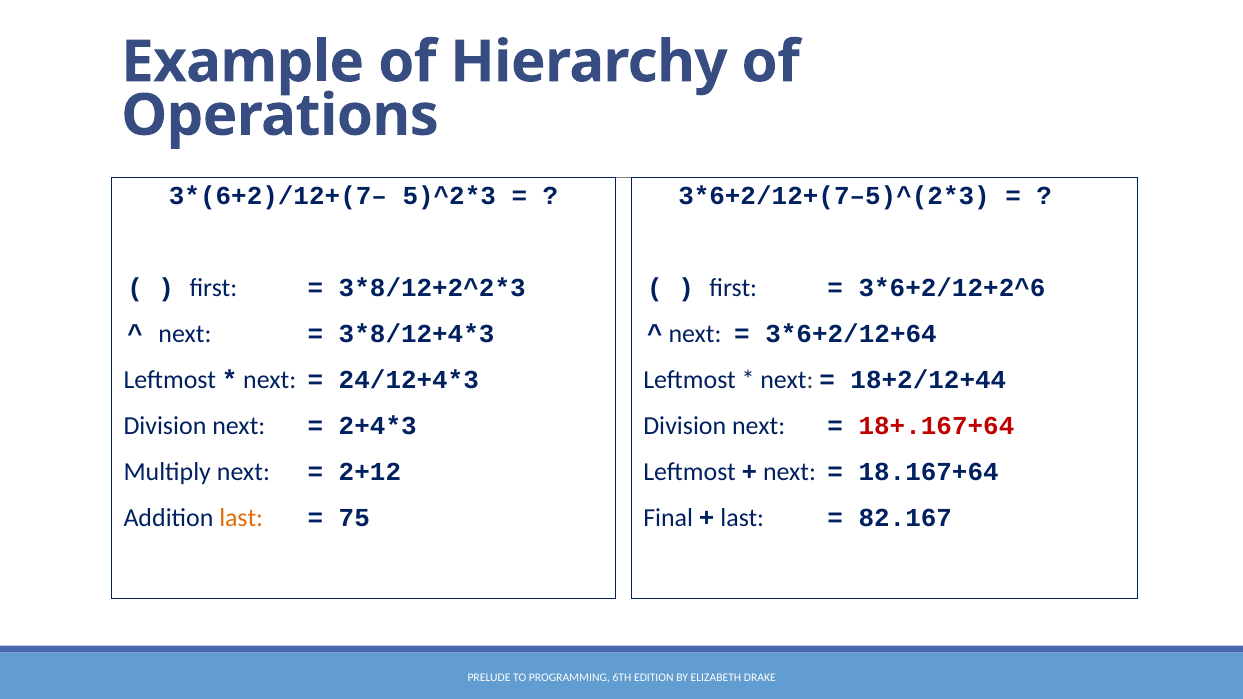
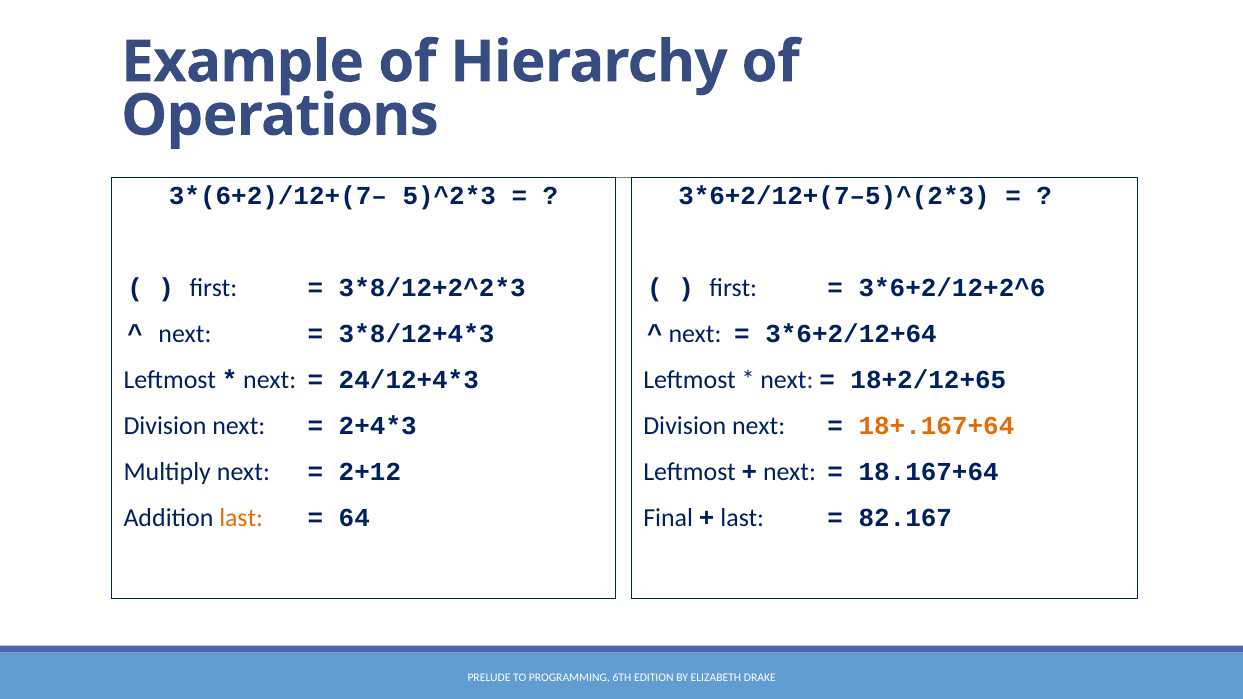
18+2/12+44: 18+2/12+44 -> 18+2/12+65 (928, 380)
18+.167+64 colour: red -> orange (936, 426)
75: 75 -> 64 (354, 518)
